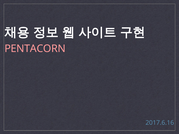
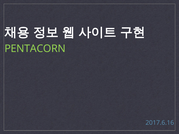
PENTACORN colour: pink -> light green (35, 49)
